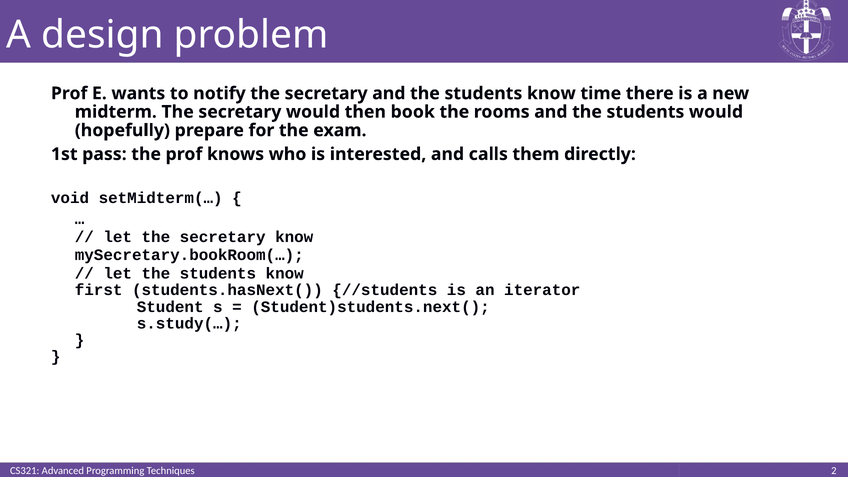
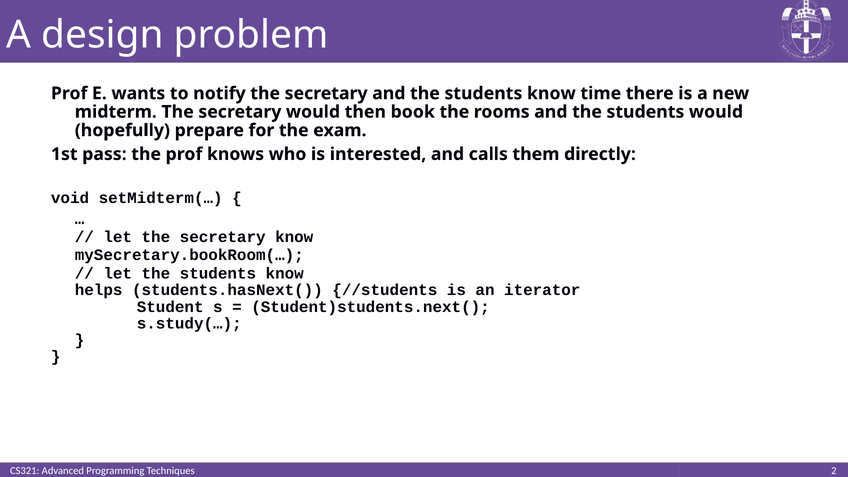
first: first -> helps (99, 290)
